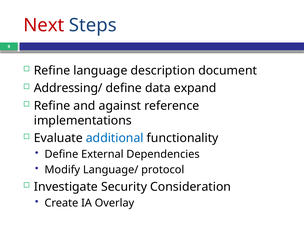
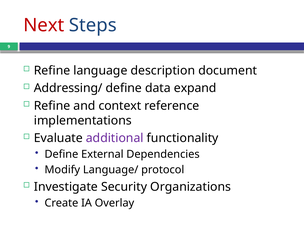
against: against -> context (120, 106)
additional colour: blue -> purple (115, 138)
Consideration: Consideration -> Organizations (191, 187)
